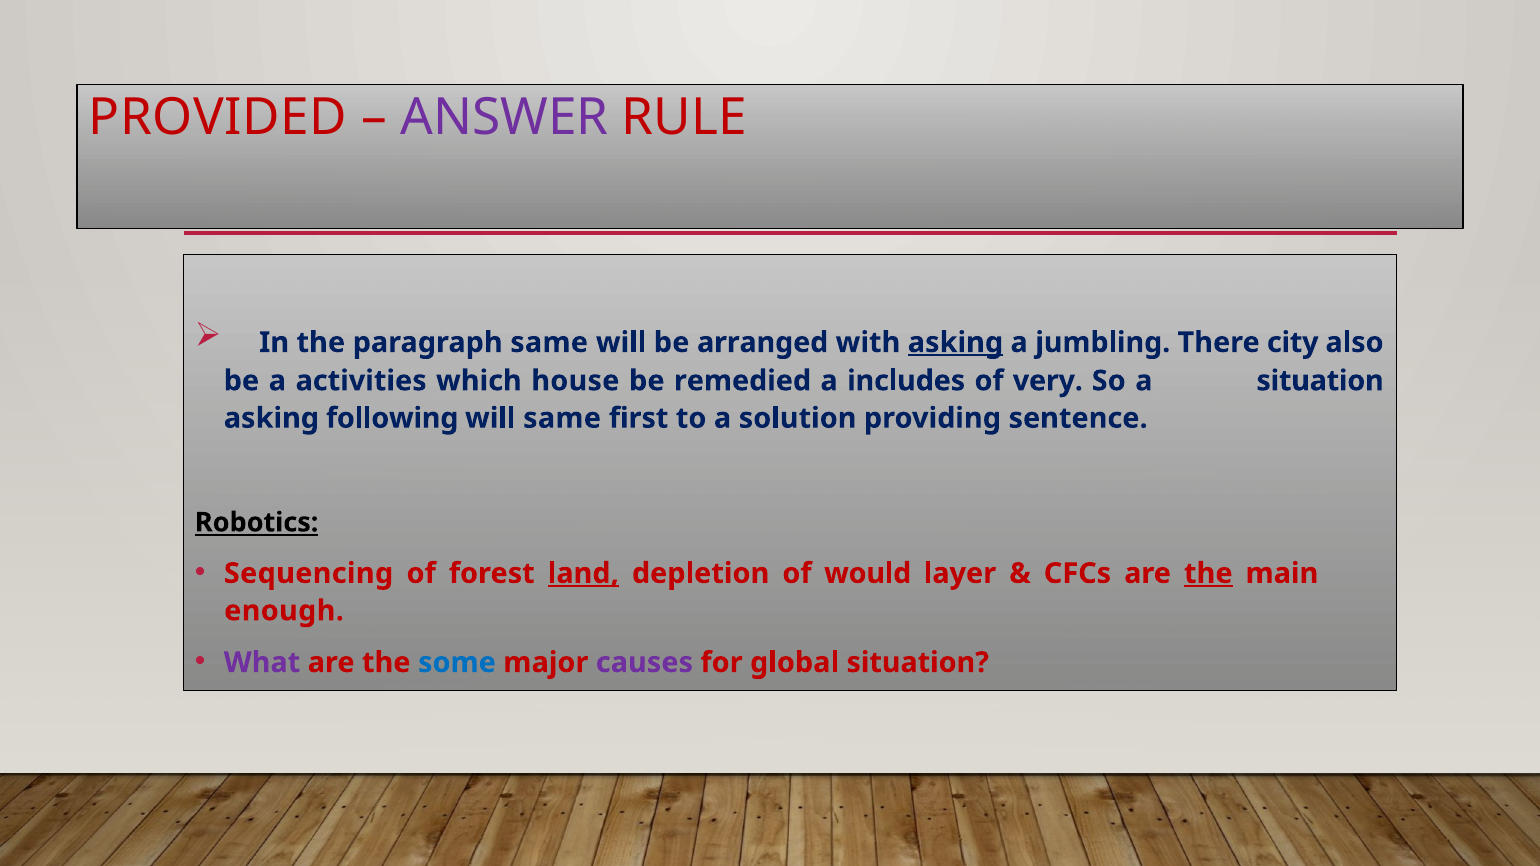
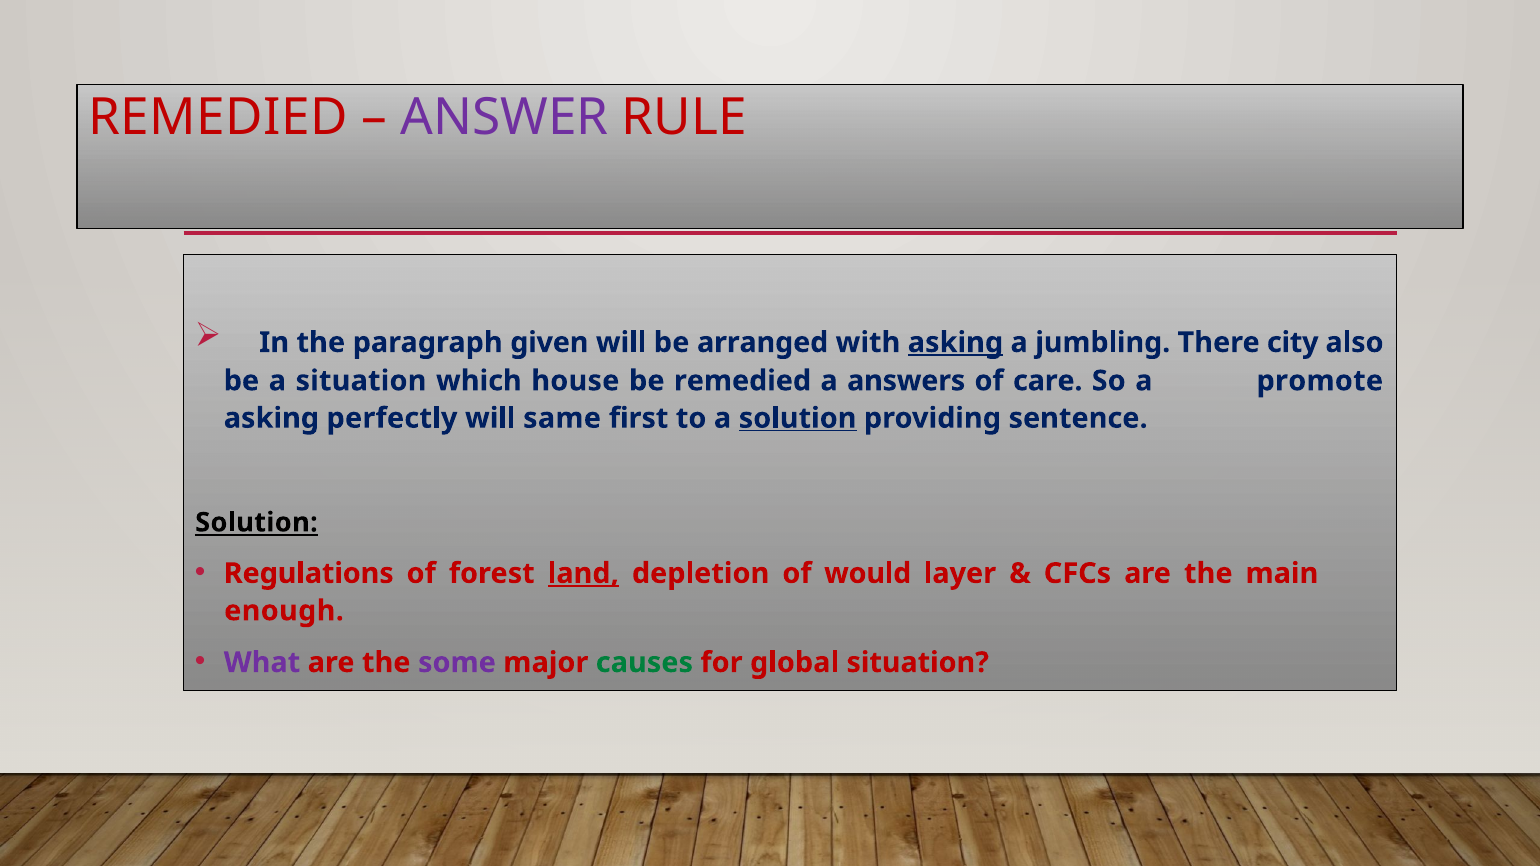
PROVIDED: PROVIDED -> REMEDIED (218, 117)
paragraph same: same -> given (549, 343)
a activities: activities -> situation (361, 381)
includes: includes -> answers (906, 381)
very: very -> care (1048, 381)
a situation: situation -> promote (1320, 381)
following: following -> perfectly (392, 418)
solution underline: none -> present (798, 418)
Robotics: Robotics -> Solution (256, 523)
Sequencing: Sequencing -> Regulations (309, 574)
the underline: present -> none (1208, 574)
some colour: blue -> purple (457, 663)
causes colour: purple -> green (644, 663)
